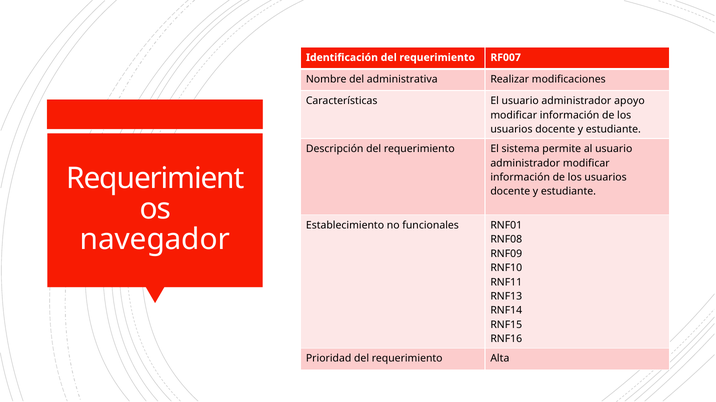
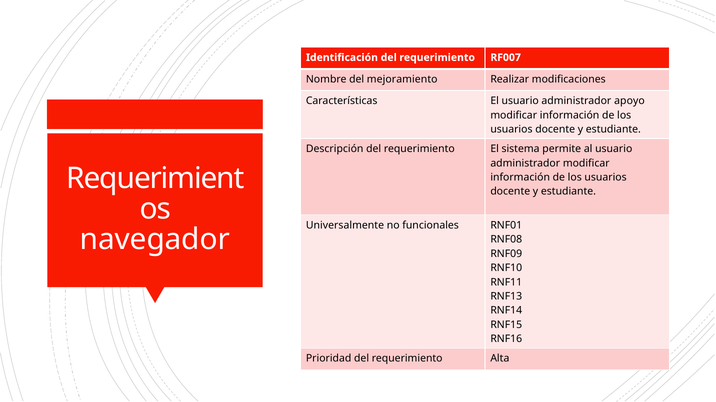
administrativa: administrativa -> mejoramiento (402, 79)
Establecimiento: Establecimiento -> Universalmente (345, 226)
